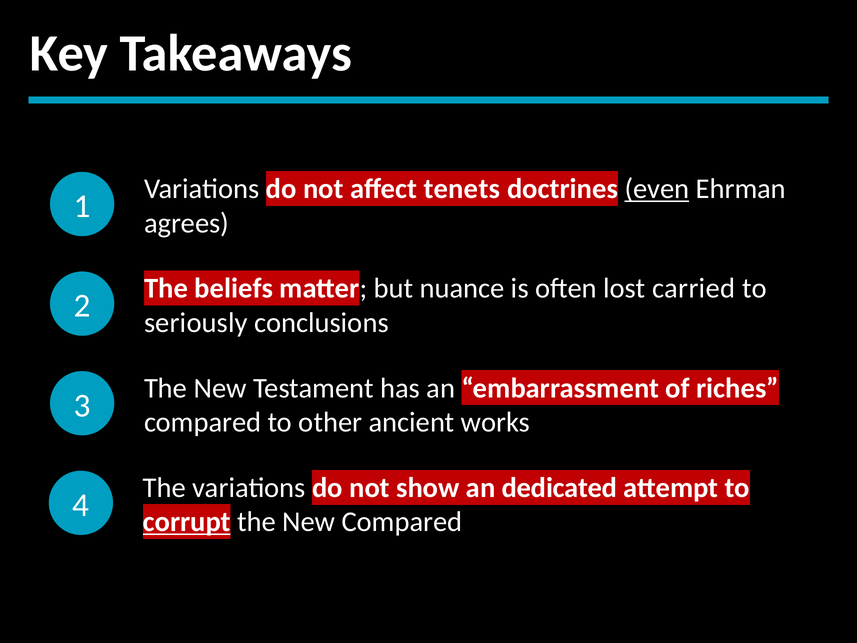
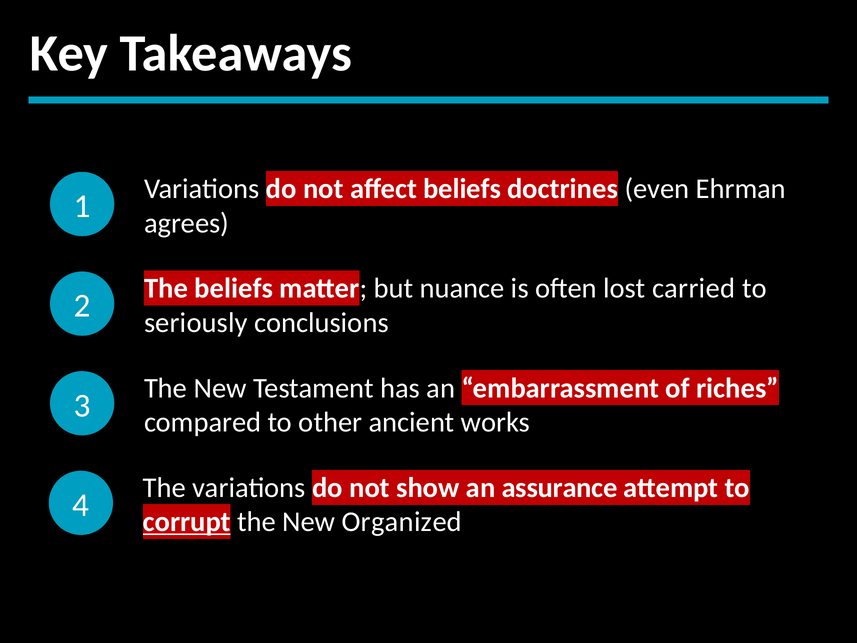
affect tenets: tenets -> beliefs (462, 189)
even underline: present -> none (657, 189)
dedicated: dedicated -> assurance (560, 487)
New Compared: Compared -> Organized (402, 522)
